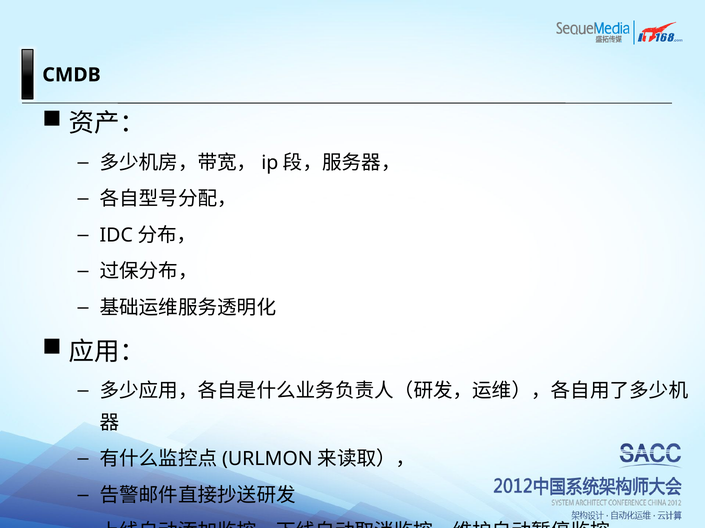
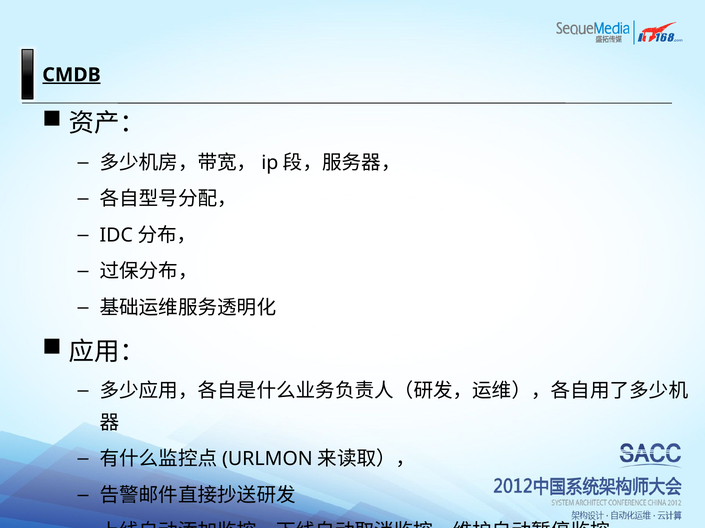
CMDB underline: none -> present (72, 75)
